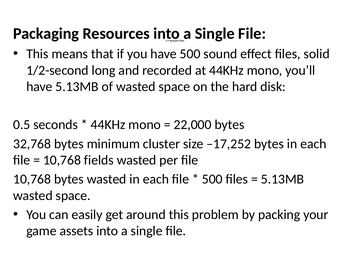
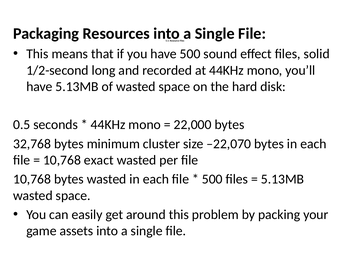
–17,252: –17,252 -> –22,070 (229, 144)
fields: fields -> exact (99, 160)
